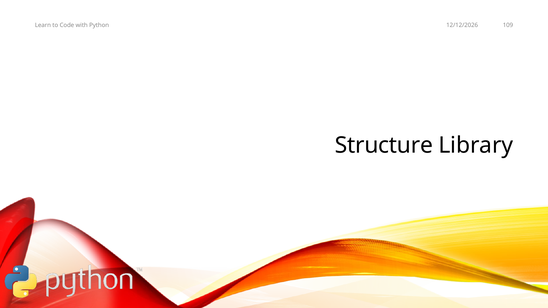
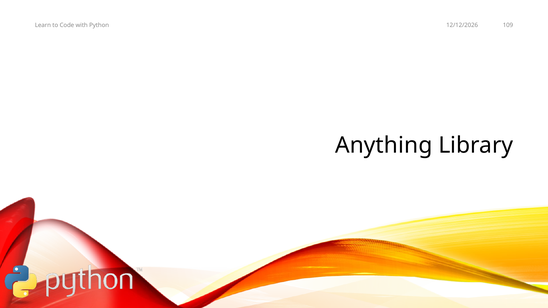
Structure: Structure -> Anything (384, 145)
